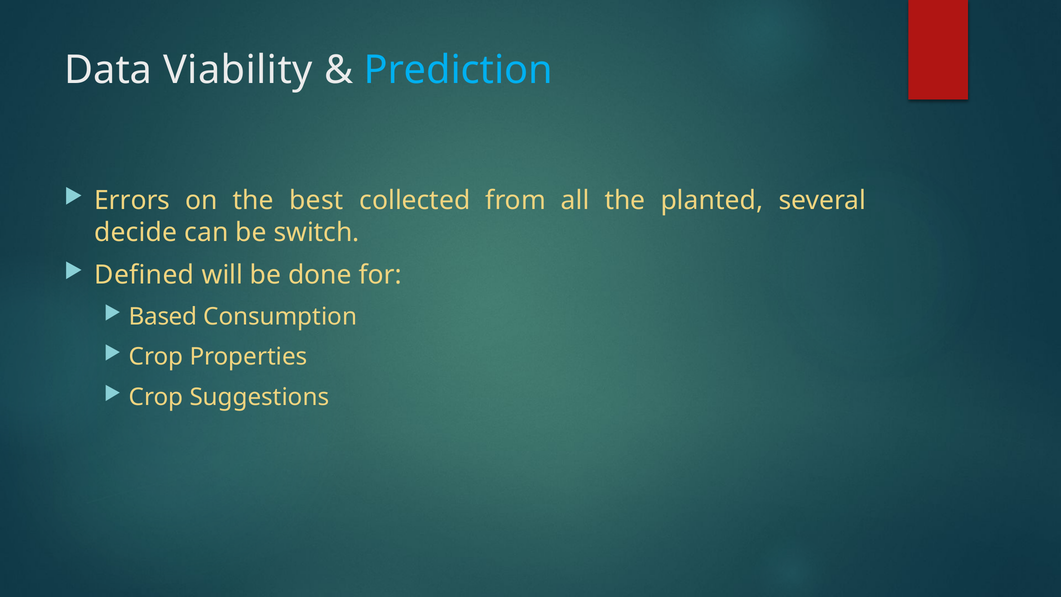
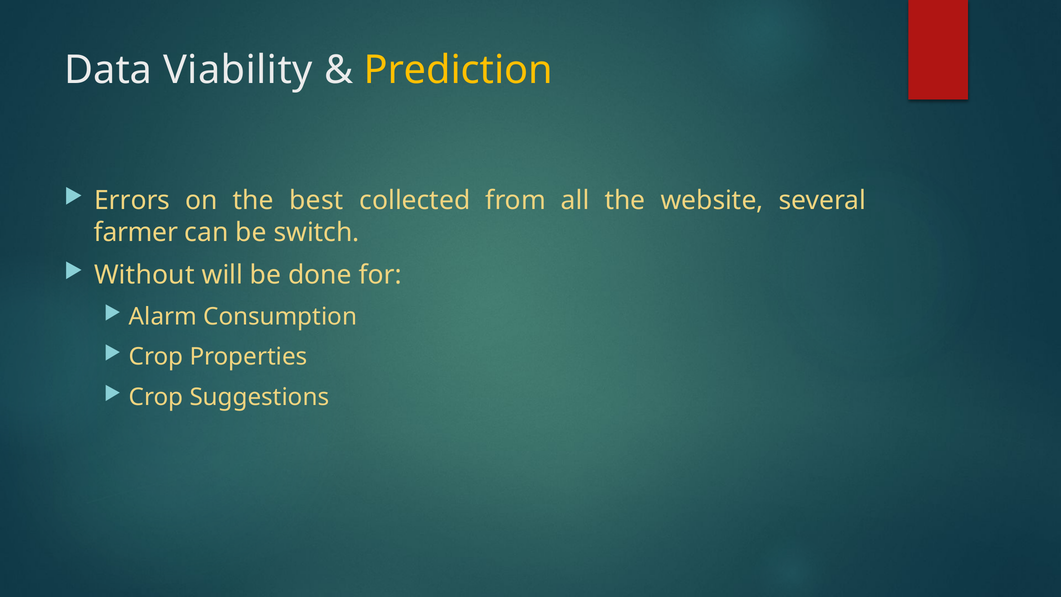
Prediction colour: light blue -> yellow (458, 70)
planted: planted -> website (712, 200)
decide: decide -> farmer (136, 232)
Defined: Defined -> Without (144, 275)
Based: Based -> Alarm (163, 317)
